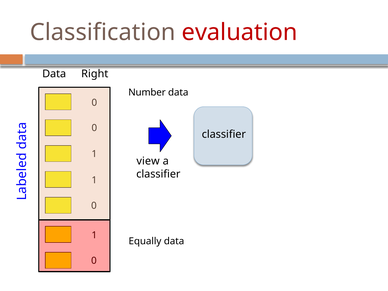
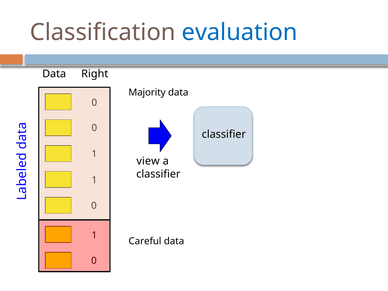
evaluation colour: red -> blue (240, 32)
Number: Number -> Majority (147, 92)
Equally: Equally -> Careful (145, 241)
